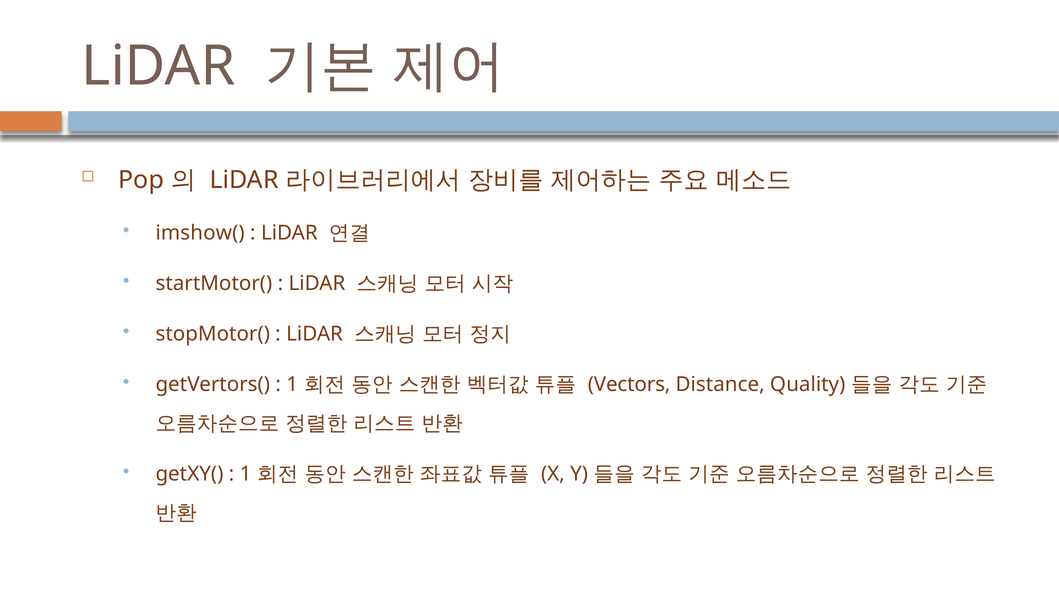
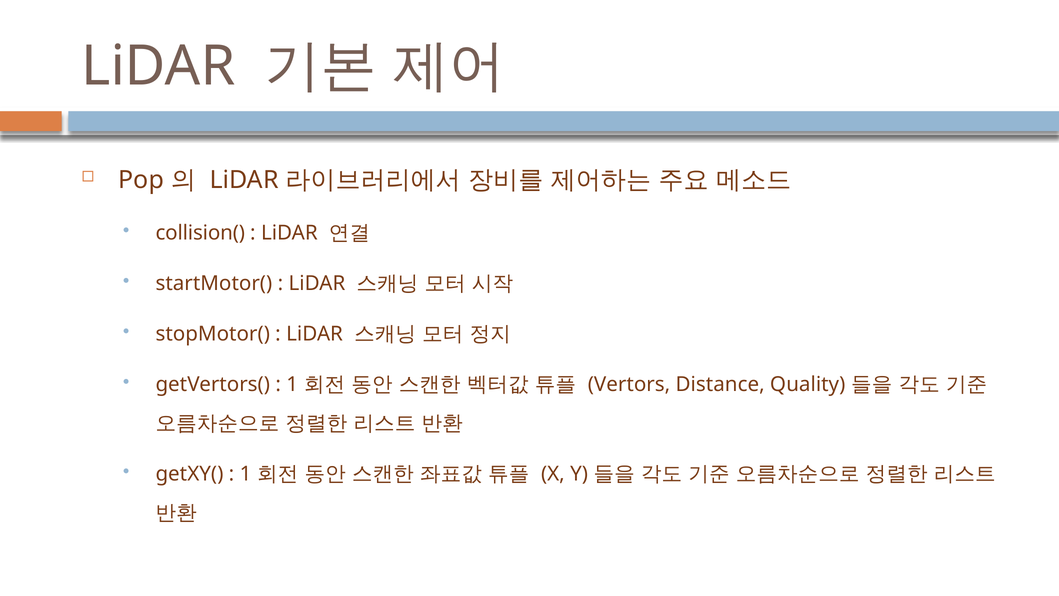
imshow(: imshow( -> collision( (200, 233)
Vectors: Vectors -> Vertors (629, 384)
